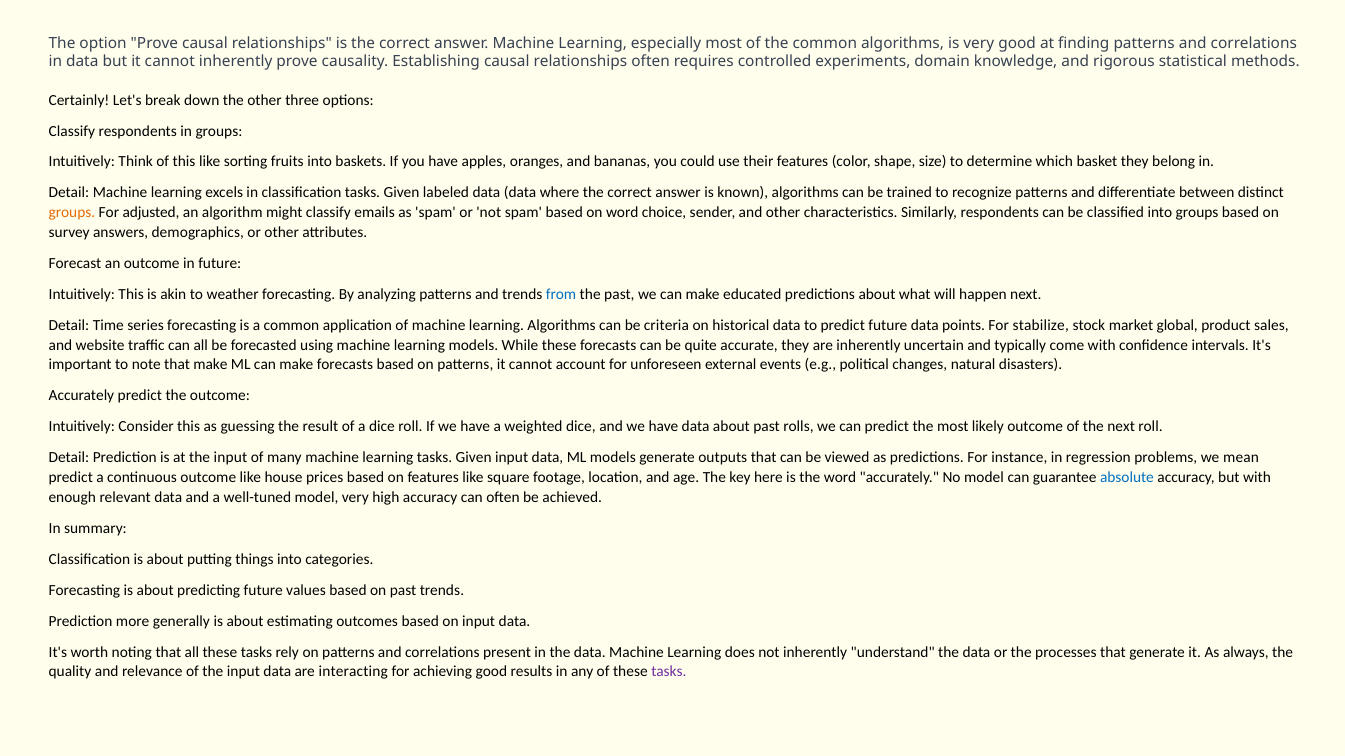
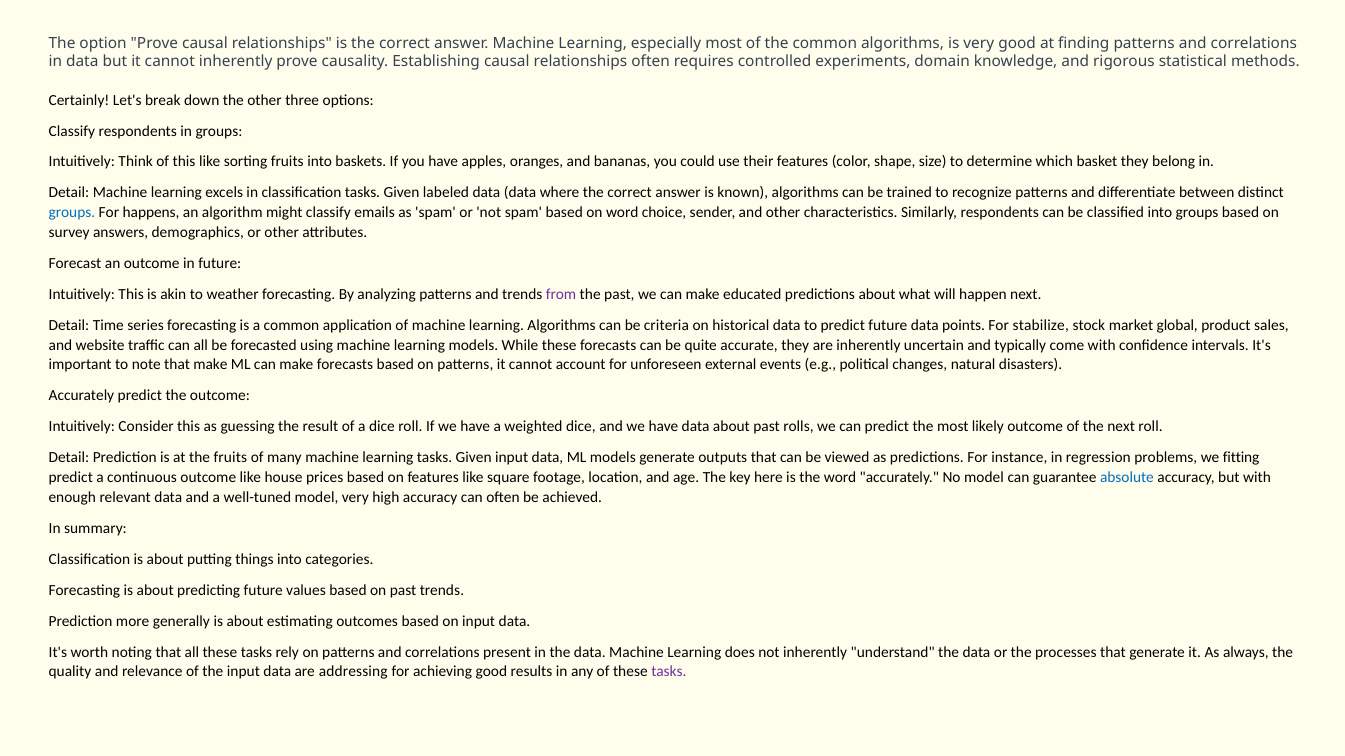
groups colour: orange -> blue (72, 213)
adjusted: adjusted -> happens (151, 213)
from colour: blue -> purple (561, 295)
at the input: input -> fruits (230, 458)
mean: mean -> fitting (1241, 458)
interacting: interacting -> addressing (353, 672)
